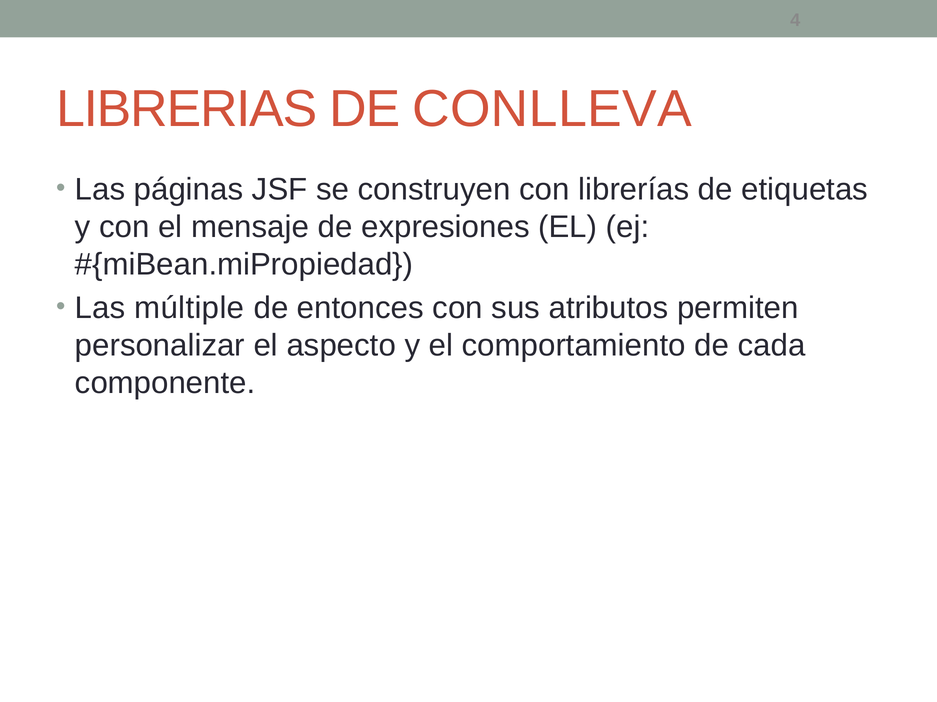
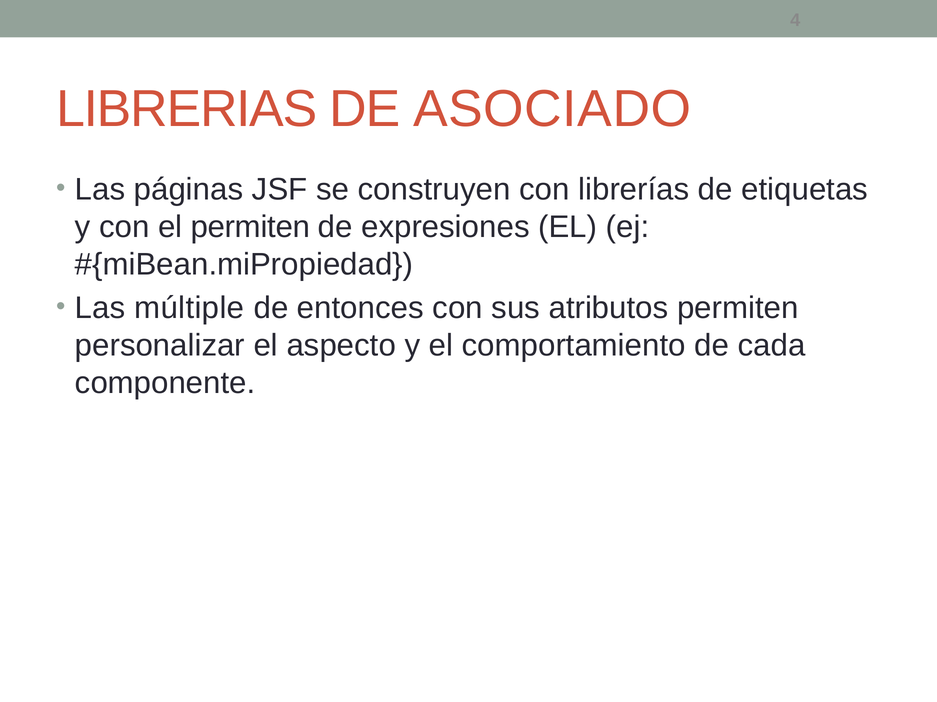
CONLLEVA: CONLLEVA -> ASOCIADO (552, 109)
el mensaje: mensaje -> permiten (250, 227)
